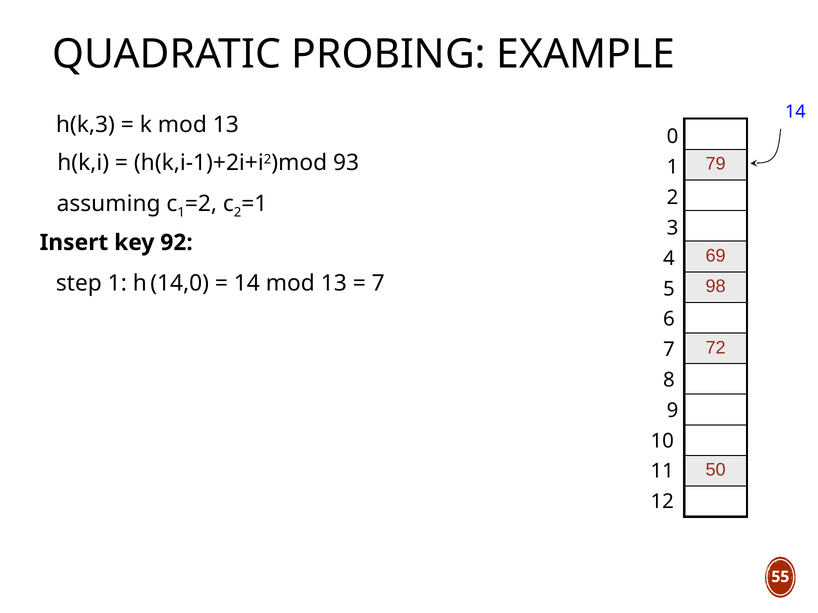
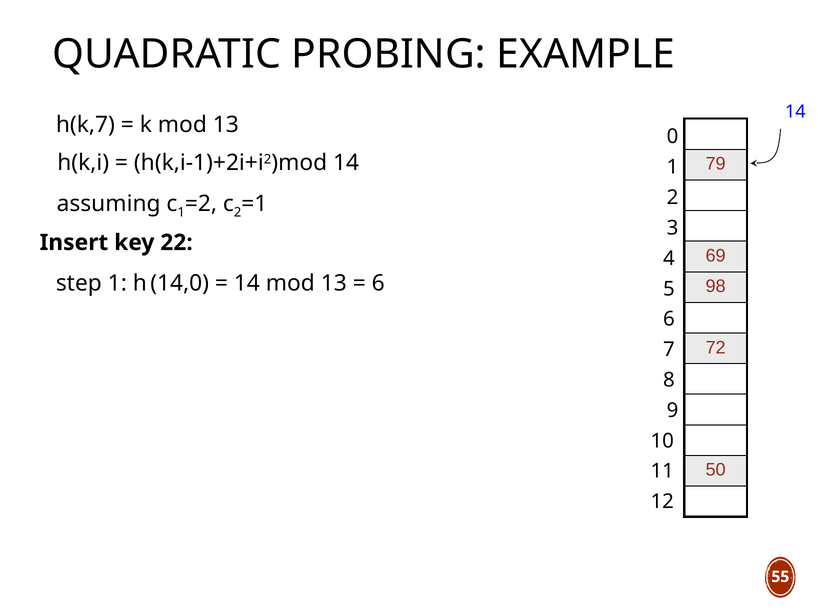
h(k,3: h(k,3 -> h(k,7 (85, 125)
h(k,i-1)+2i+i2)mod 93: 93 -> 14 (346, 163)
92: 92 -> 22 (177, 243)
7: 7 -> 6 (378, 284)
